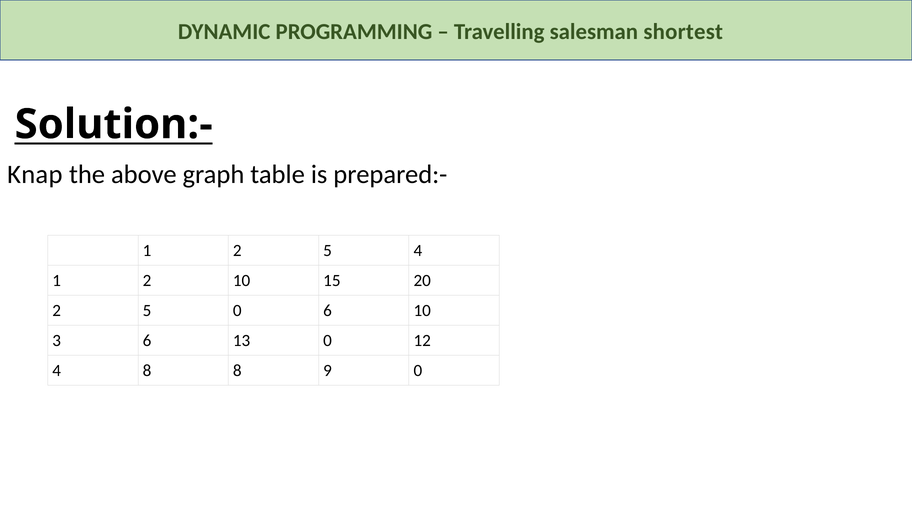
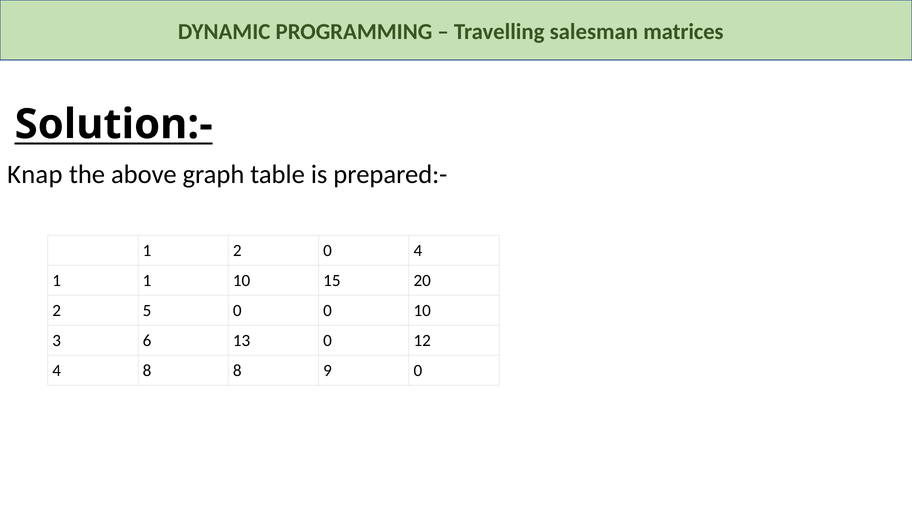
shortest: shortest -> matrices (683, 32)
1 2 5: 5 -> 0 (328, 251)
2: 2 -> 1 (147, 281)
0 6: 6 -> 0 (328, 311)
